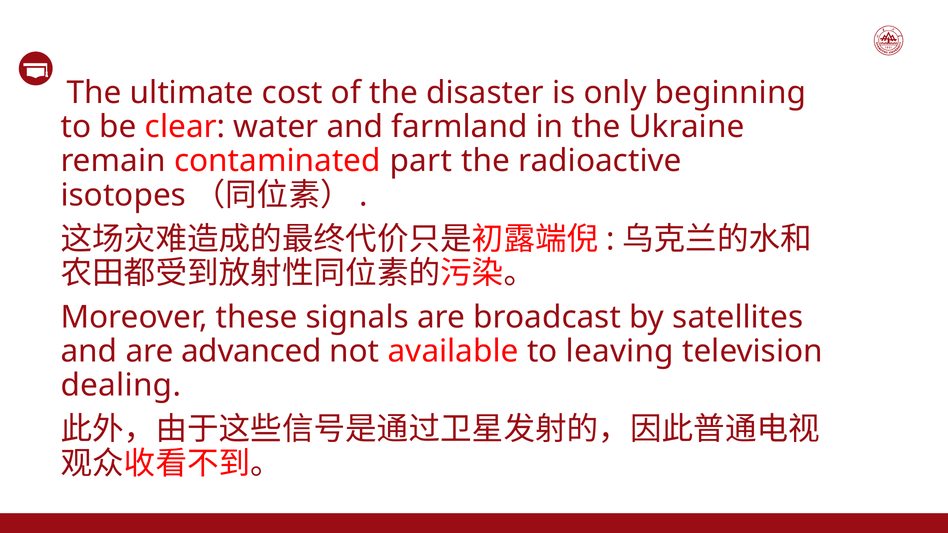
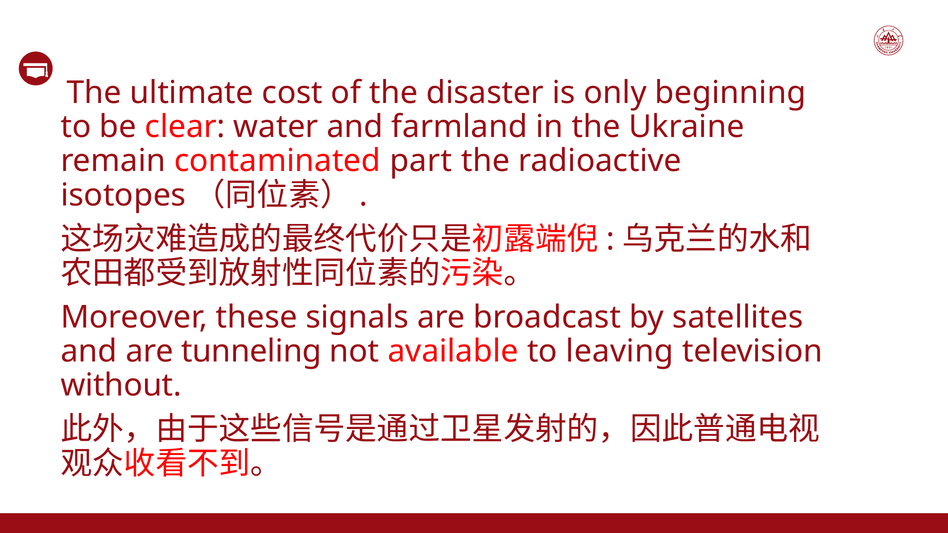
advanced: advanced -> tunneling (251, 352)
dealing: dealing -> without (121, 386)
